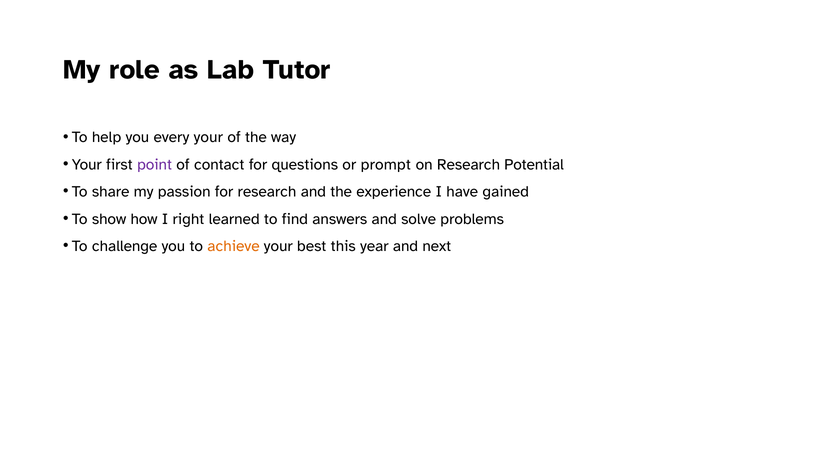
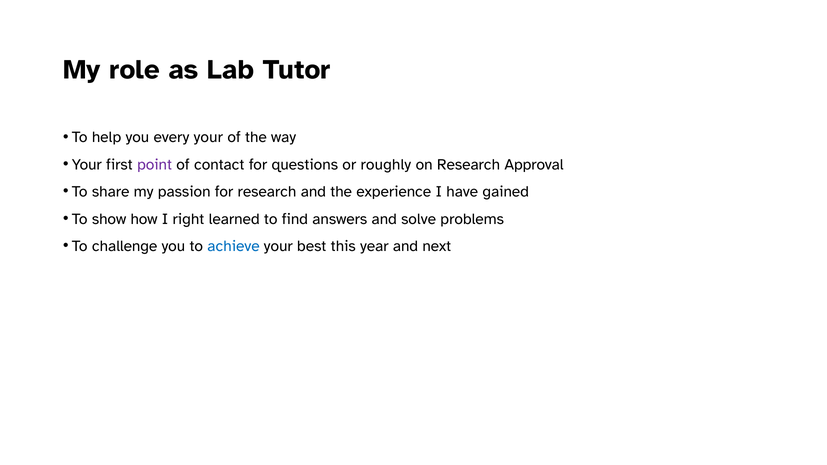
prompt: prompt -> roughly (386, 165)
Potential: Potential -> Approval (534, 165)
achieve colour: orange -> blue (233, 246)
